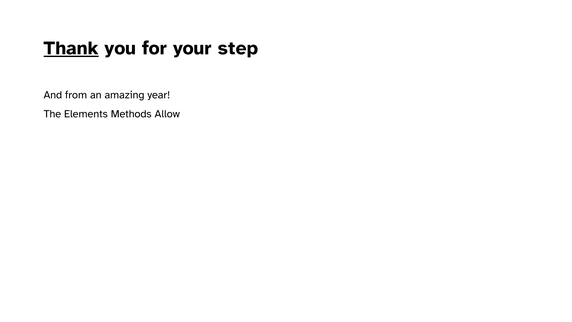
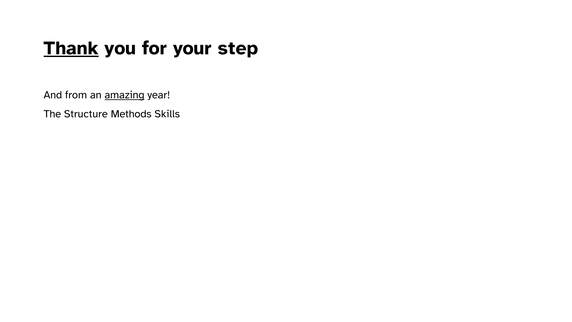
amazing underline: none -> present (125, 95)
Elements: Elements -> Structure (86, 114)
Allow: Allow -> Skills (167, 114)
